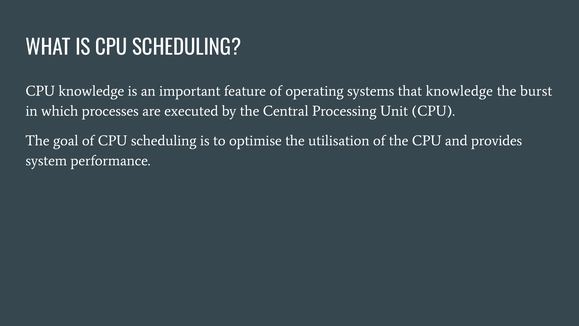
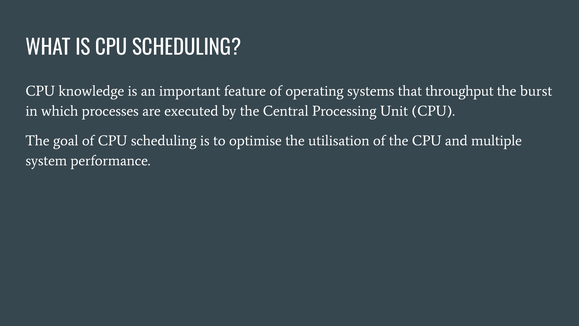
that knowledge: knowledge -> throughput (459, 91)
provides: provides -> multiple (497, 141)
